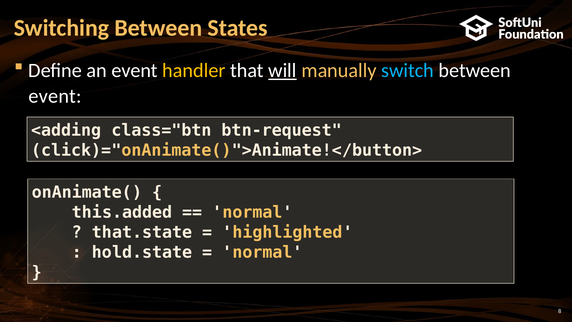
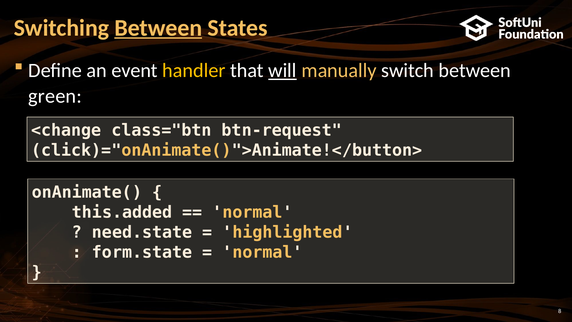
Between underline: none -> present (158, 28)
switch colour: light blue -> white (408, 70)
event: event -> green (55, 96)
<adding: <adding -> <change (66, 130)
that.state: that.state -> need.state (142, 232)
hold.state: hold.state -> form.state (142, 252)
